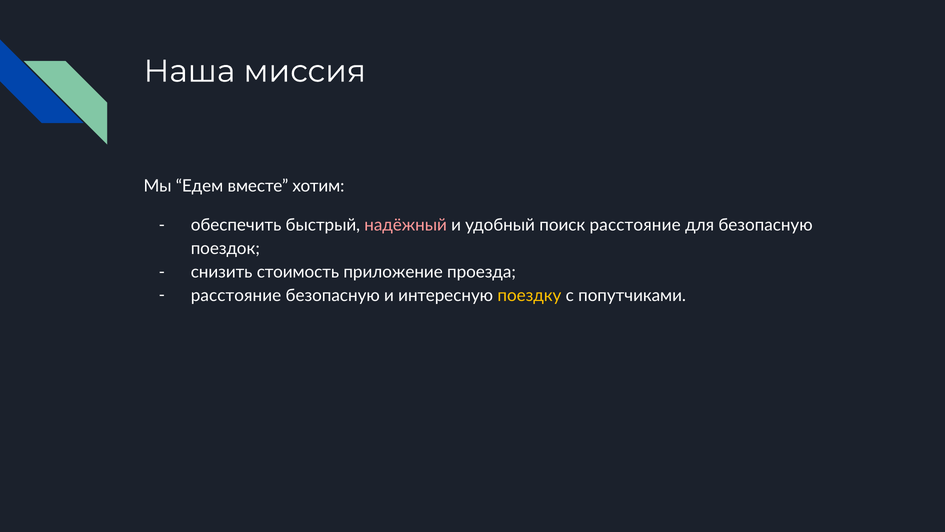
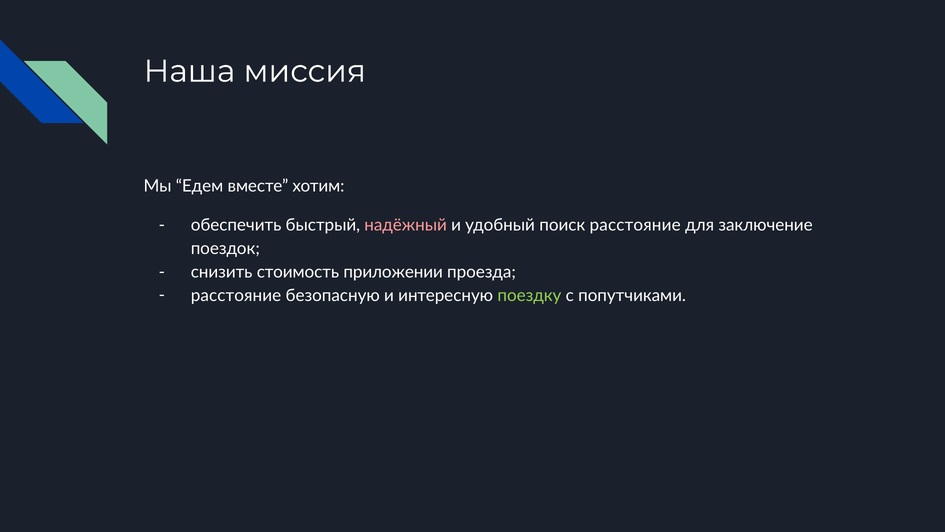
для безопасную: безопасную -> заключение (766, 225)
приложение: приложение -> приложении (393, 272)
поездку colour: yellow -> light green (529, 295)
